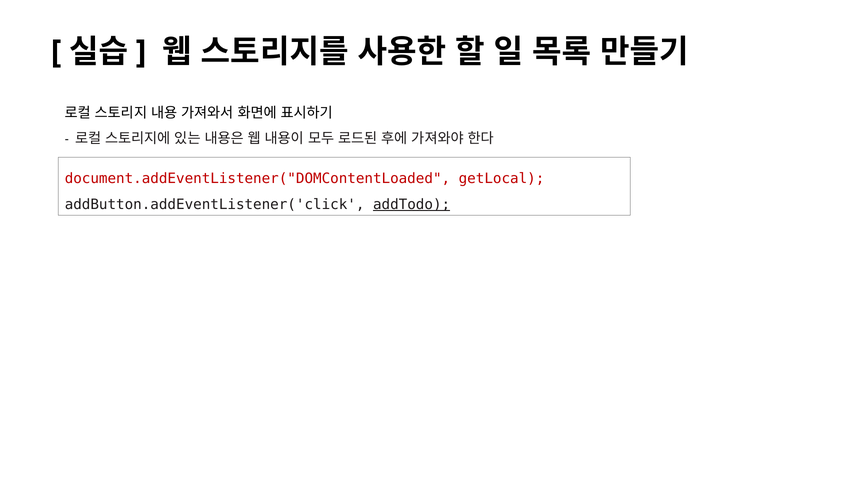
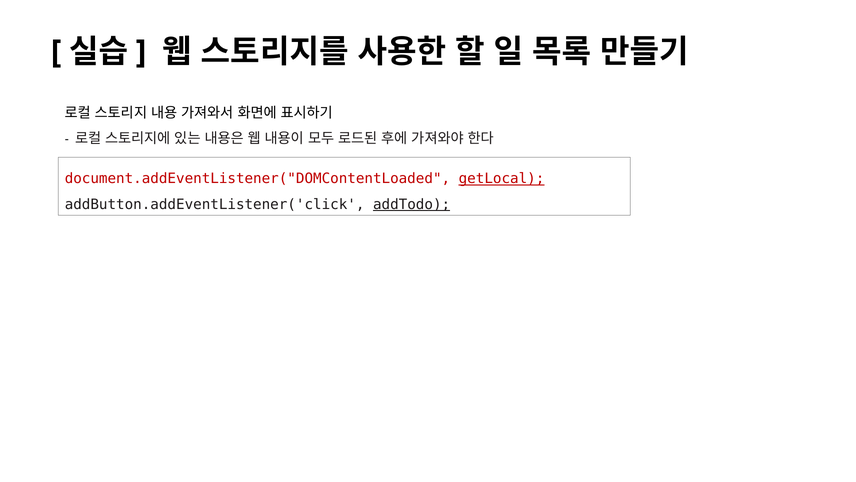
getLocal underline: none -> present (502, 179)
